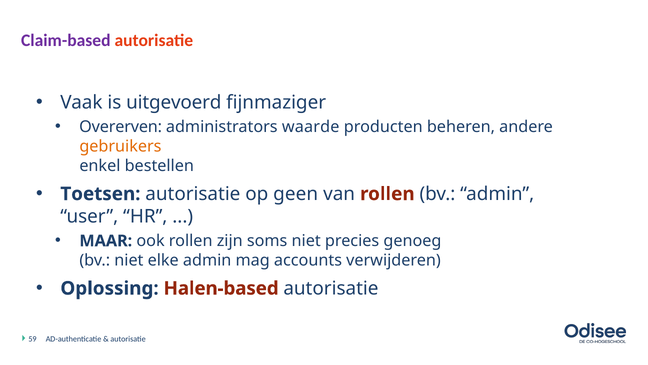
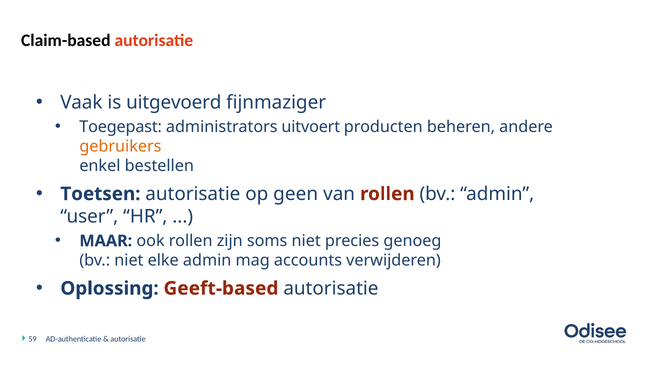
Claim-based colour: purple -> black (66, 40)
Overerven: Overerven -> Toegepast (121, 127)
waarde: waarde -> uitvoert (311, 127)
Halen-based: Halen-based -> Geeft-based (221, 288)
